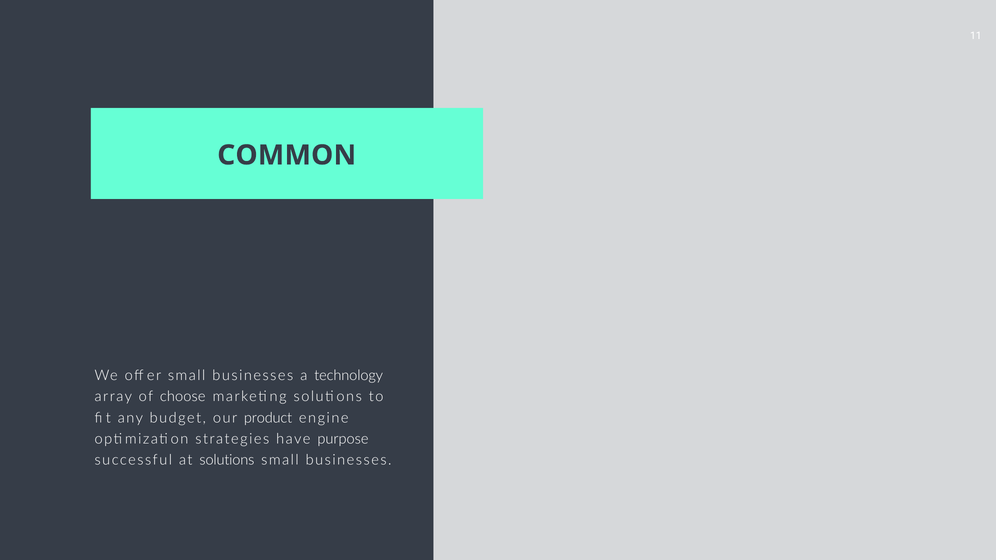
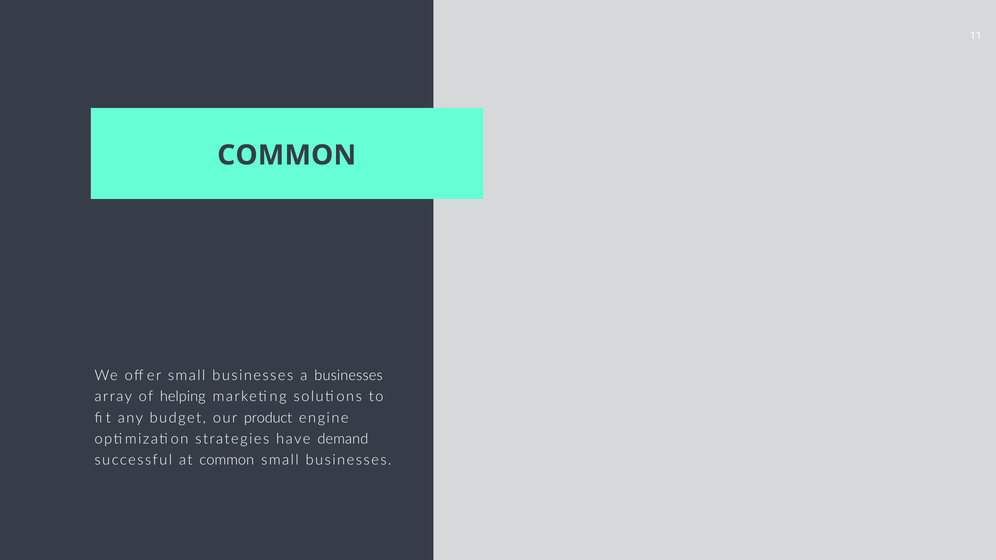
a technology: technology -> businesses (349, 376)
choose: choose -> helping (183, 397)
purpose: purpose -> demand (343, 439)
at solutions: solutions -> common (227, 460)
